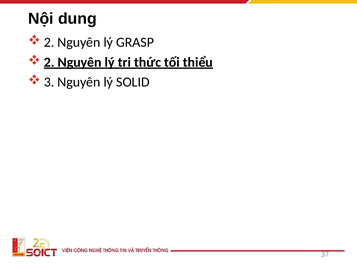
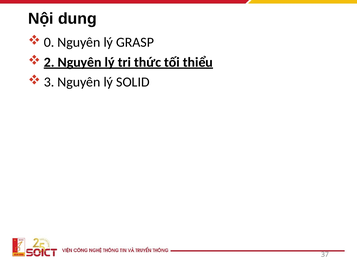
2: 2 -> 0 (49, 42)
